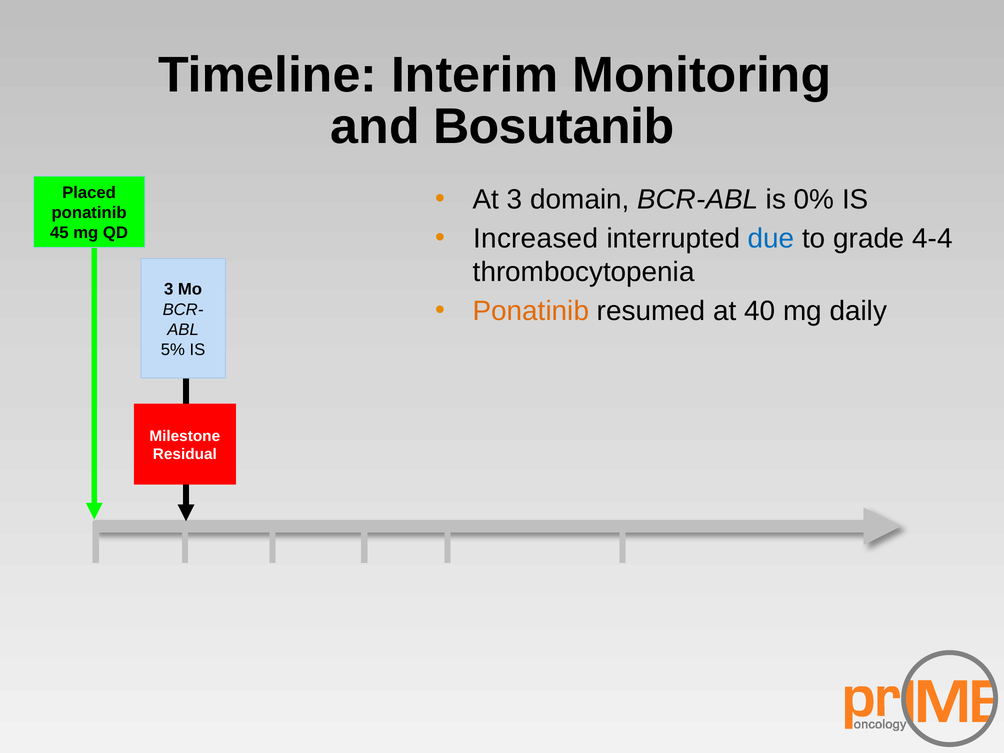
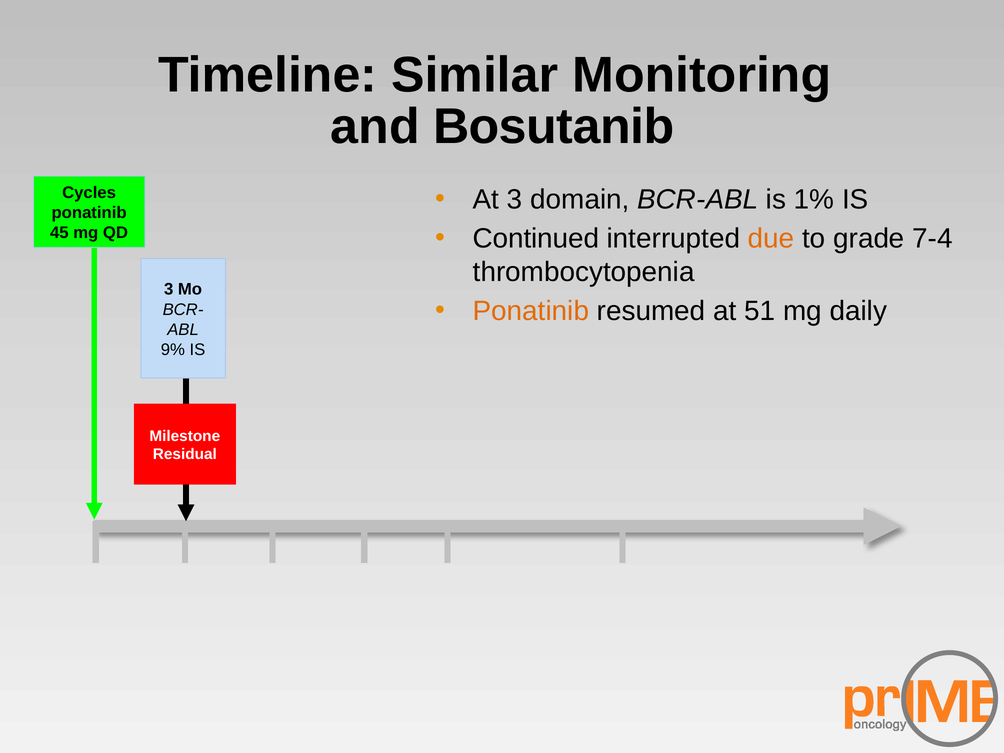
Interim: Interim -> Similar (475, 75)
Placed: Placed -> Cycles (89, 193)
0%: 0% -> 1% (814, 199)
Increased: Increased -> Continued (536, 238)
due colour: blue -> orange (771, 238)
4-4: 4-4 -> 7-4 (932, 238)
40: 40 -> 51 (760, 311)
5%: 5% -> 9% (173, 350)
